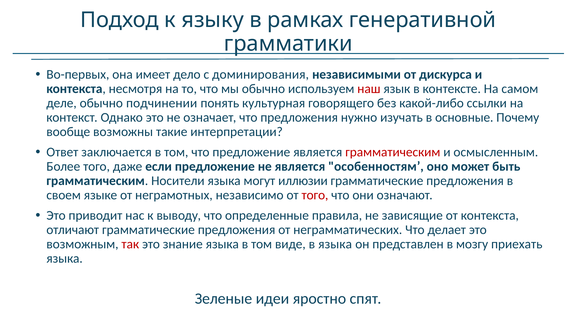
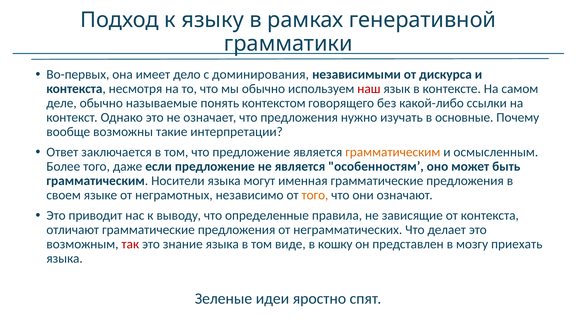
подчинении: подчинении -> называемые (162, 103)
культурная: культурная -> контекстом (274, 103)
грамматическим colour: red -> orange (393, 152)
иллюзии: иллюзии -> именная (303, 181)
того colour: red -> orange (315, 195)
в языка: языка -> кошку (335, 244)
